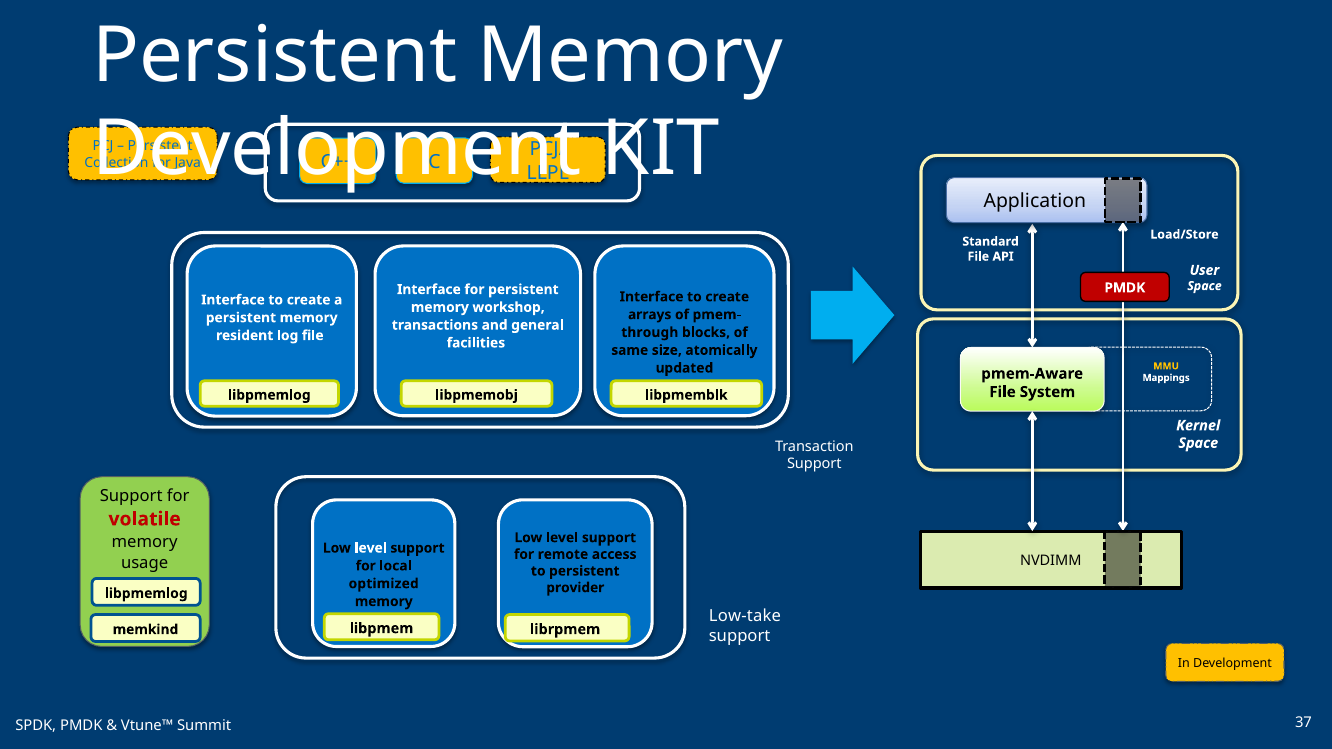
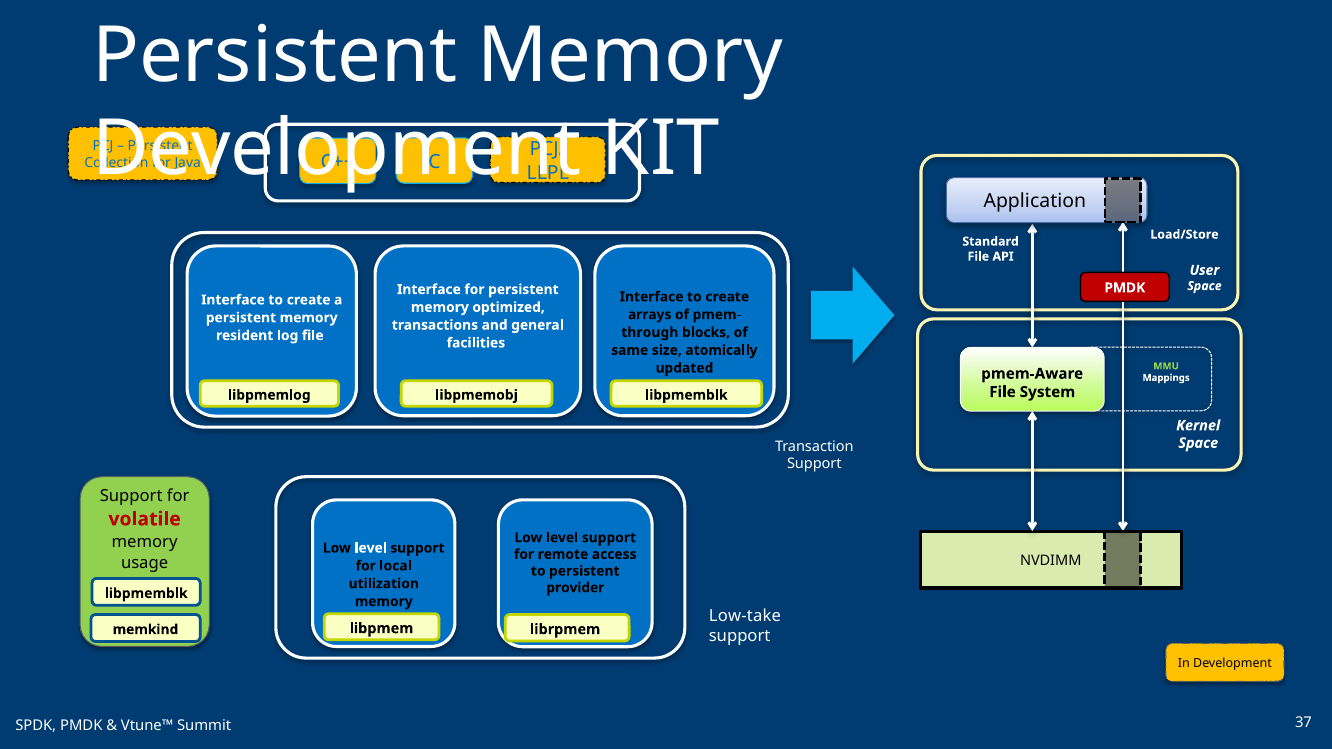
workshop: workshop -> optimized (509, 307)
MMU colour: yellow -> light green (1166, 366)
optimized: optimized -> utilization (384, 584)
libpmemlog: libpmemlog -> libpmemblk (146, 594)
